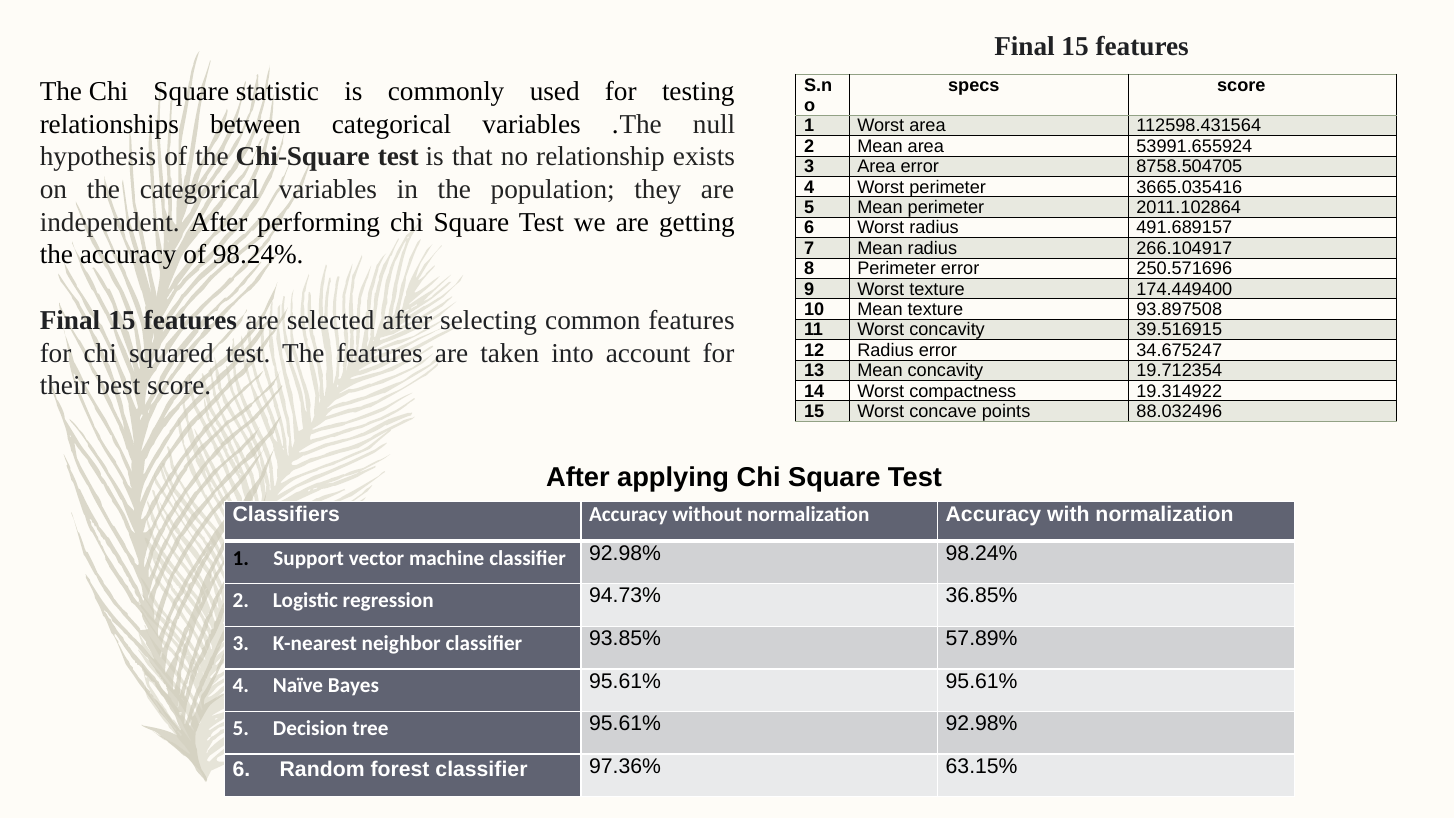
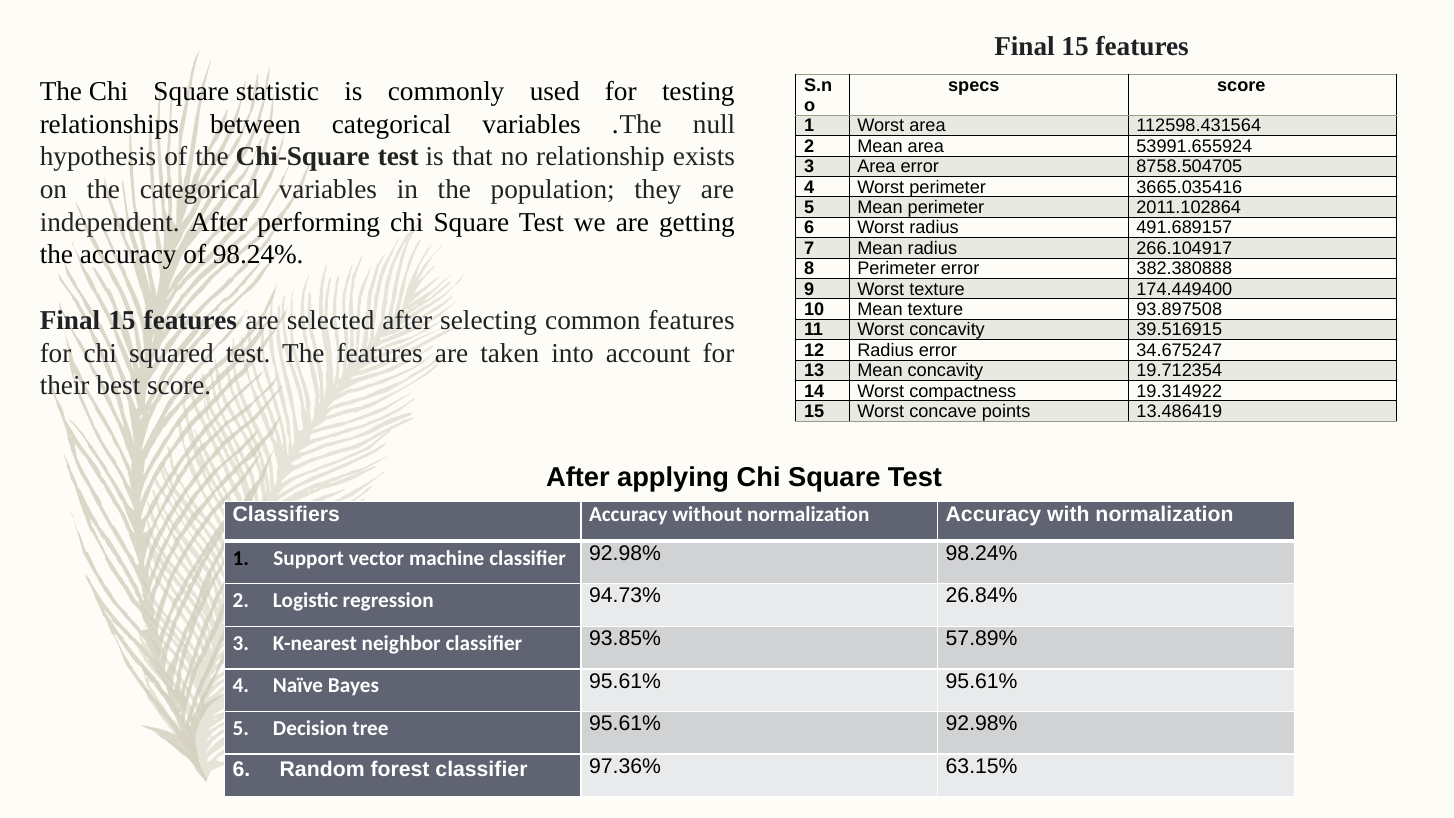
250.571696: 250.571696 -> 382.380888 (1184, 269)
88.032496: 88.032496 -> 13.486419 (1179, 411)
36.85%: 36.85% -> 26.84% (982, 596)
